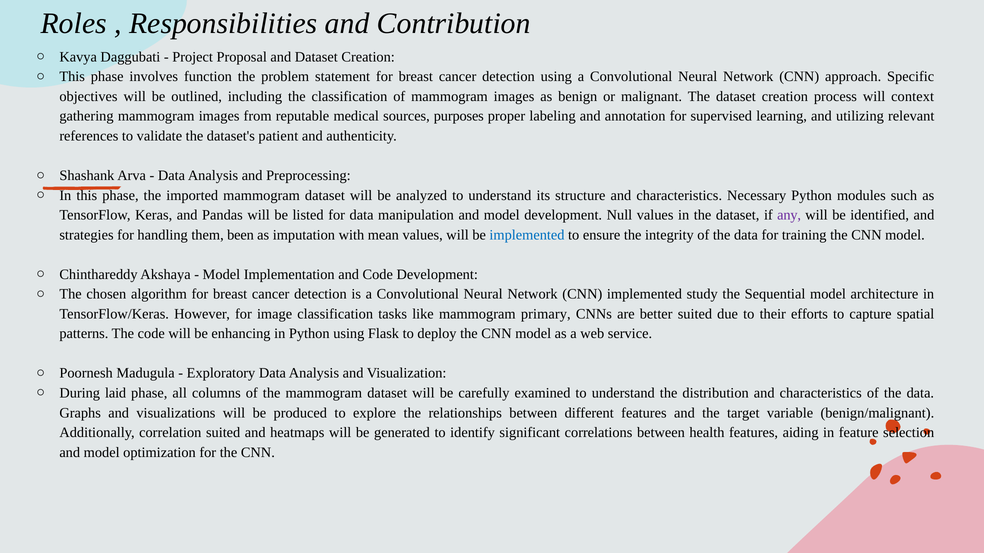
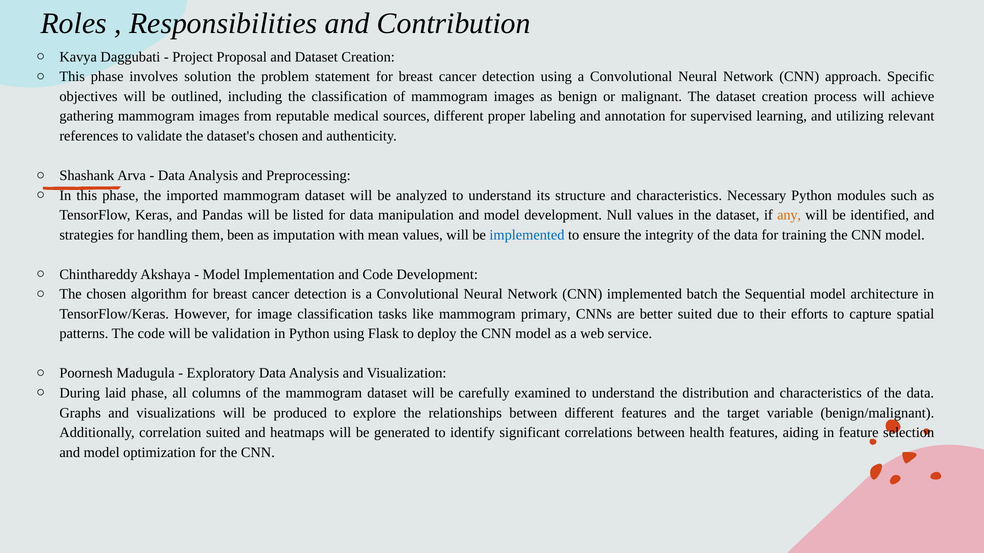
function: function -> solution (208, 77)
context: context -> achieve (913, 97)
sources purposes: purposes -> different (459, 116)
dataset's patient: patient -> chosen (278, 136)
any colour: purple -> orange (789, 215)
study: study -> batch (702, 294)
enhancing: enhancing -> validation (241, 334)
